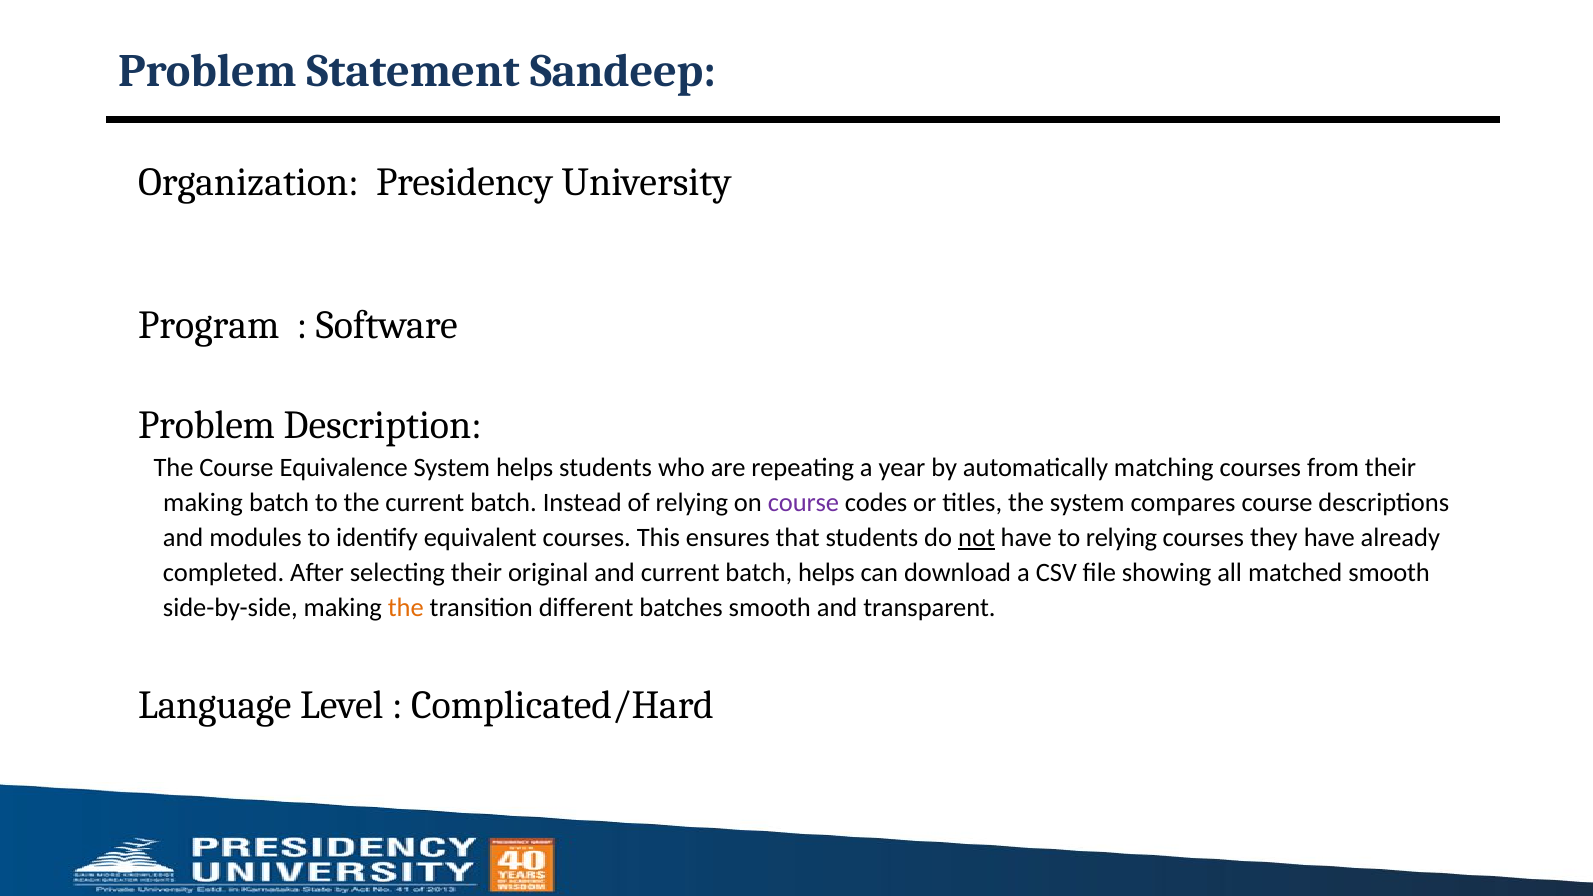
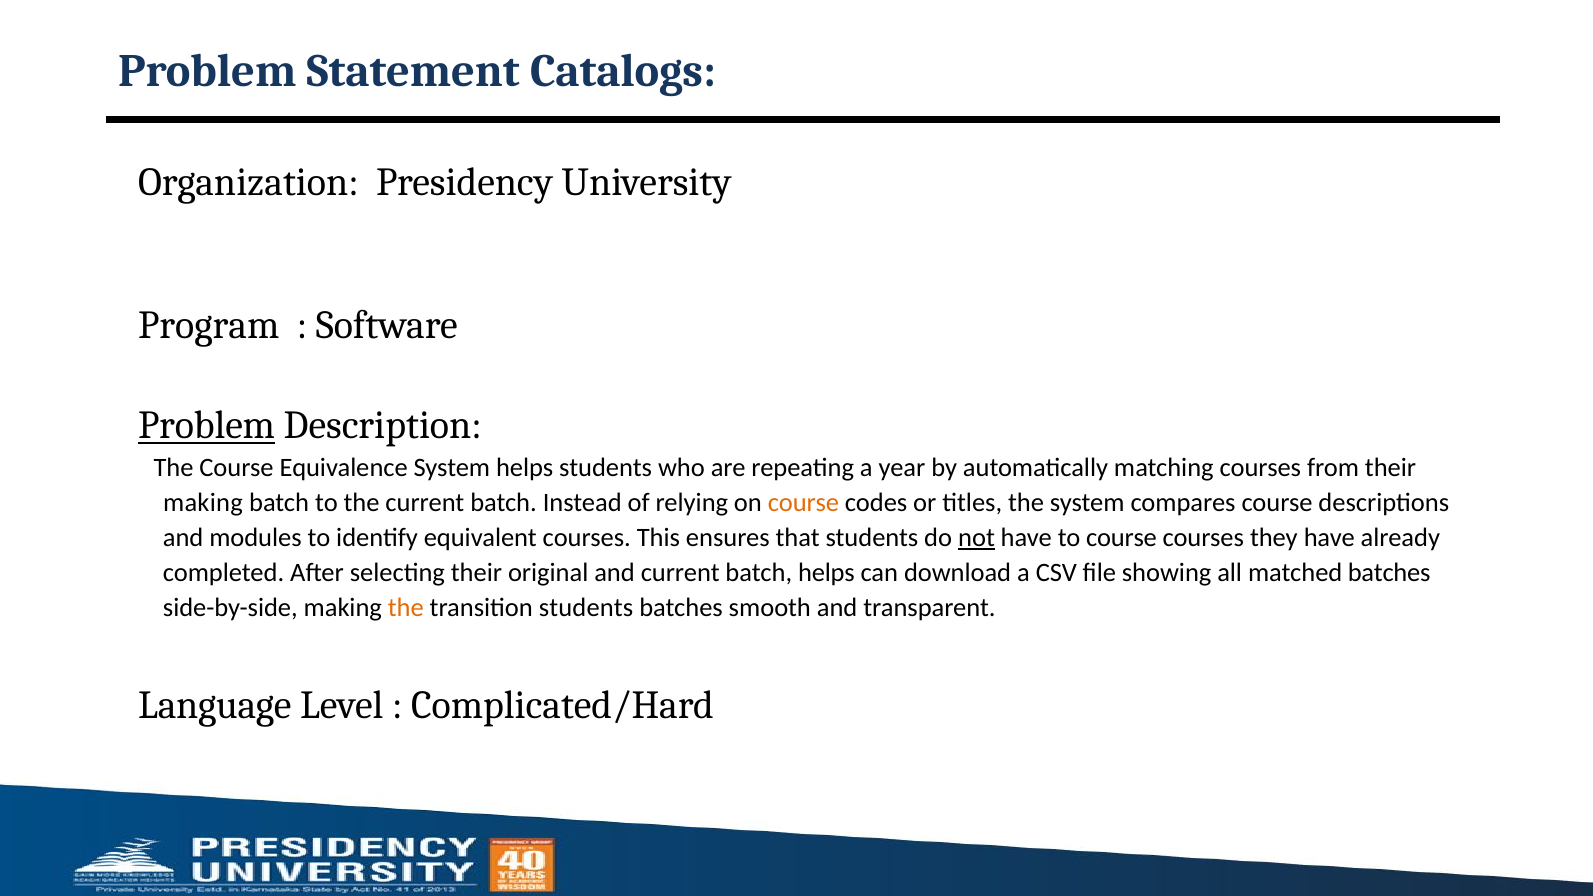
Sandeep: Sandeep -> Catalogs (623, 71)
Problem underline: none -> present (207, 426)
course colour: purple -> orange (803, 503)
to relying: relying -> course (1122, 538)
matched smooth: smooth -> batches (1389, 573)
transition different: different -> students (586, 607)
